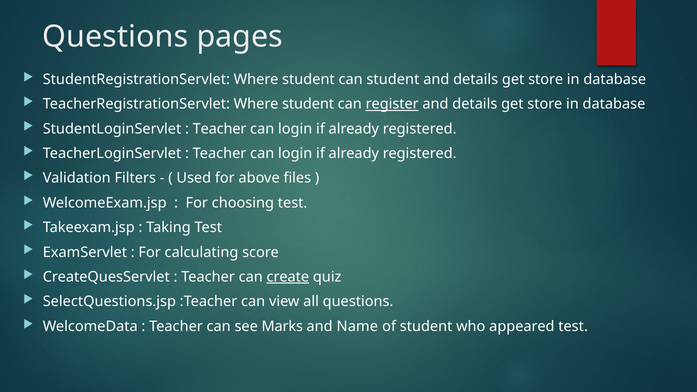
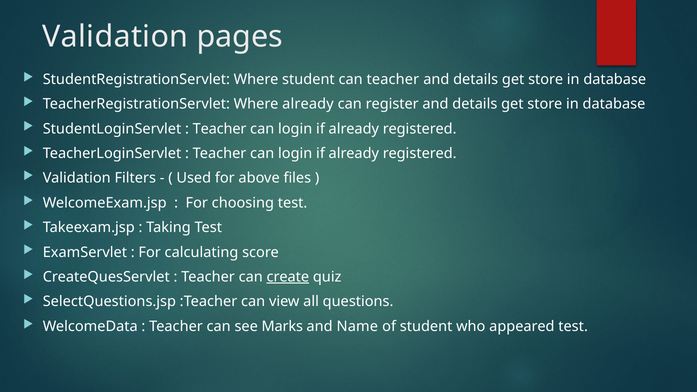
Questions: Questions -> Validation (115, 37)
can student: student -> teacher (393, 79)
TeacherRegistrationServlet Where student: student -> already (308, 104)
register underline: present -> none (392, 104)
